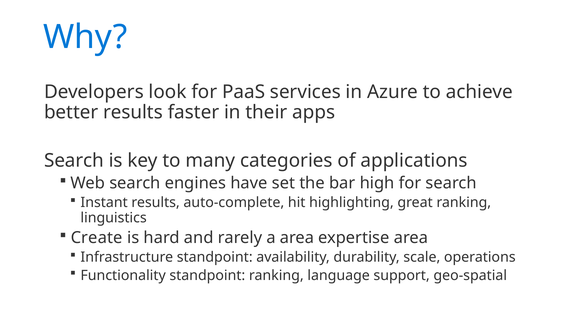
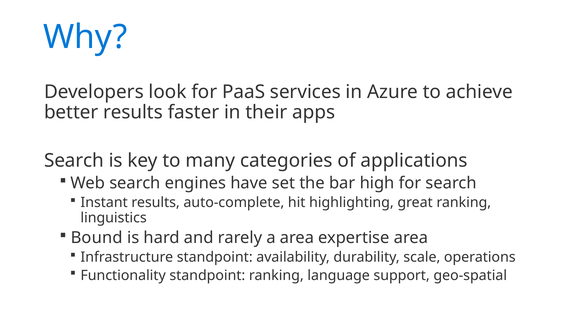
Create: Create -> Bound (97, 238)
